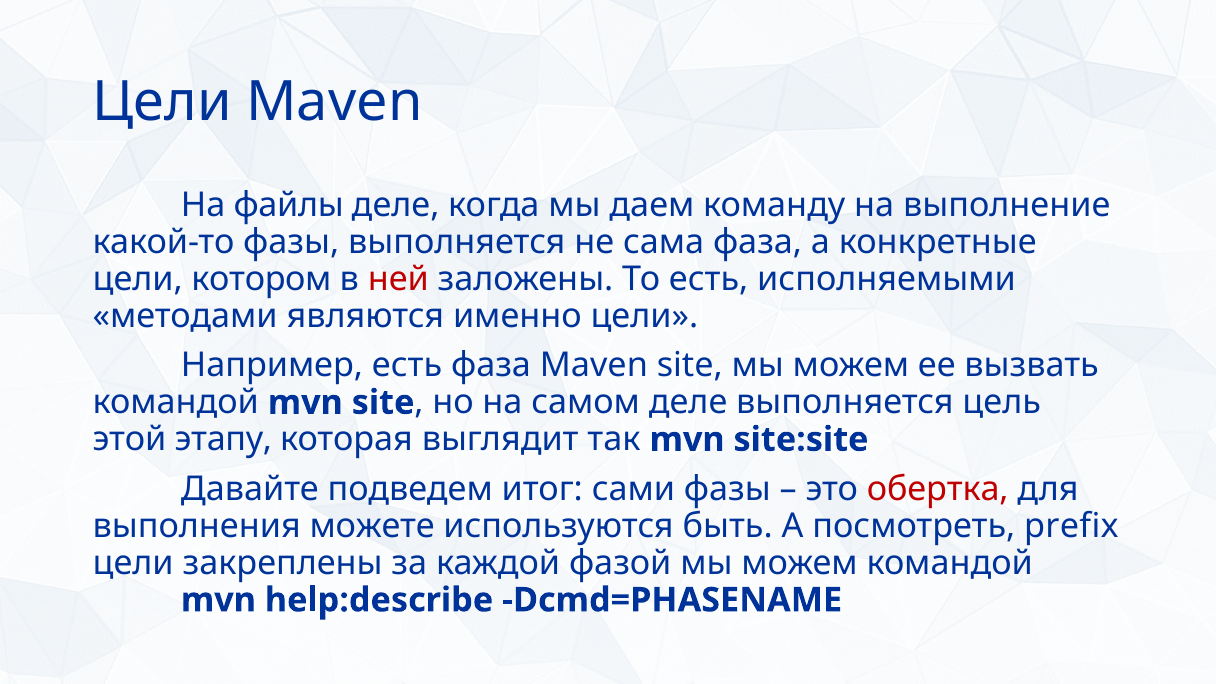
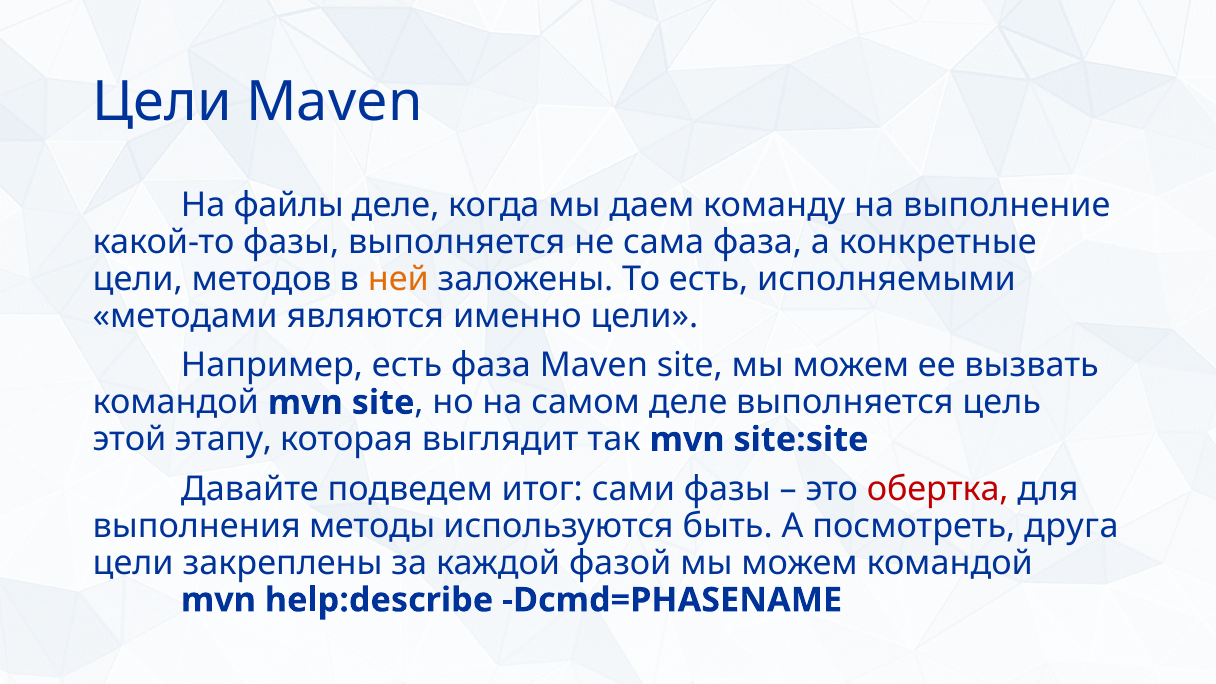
котором: котором -> методов (261, 279)
ней colour: red -> orange (398, 279)
можете: можете -> методы (372, 526)
prefix: prefix -> друга (1071, 526)
